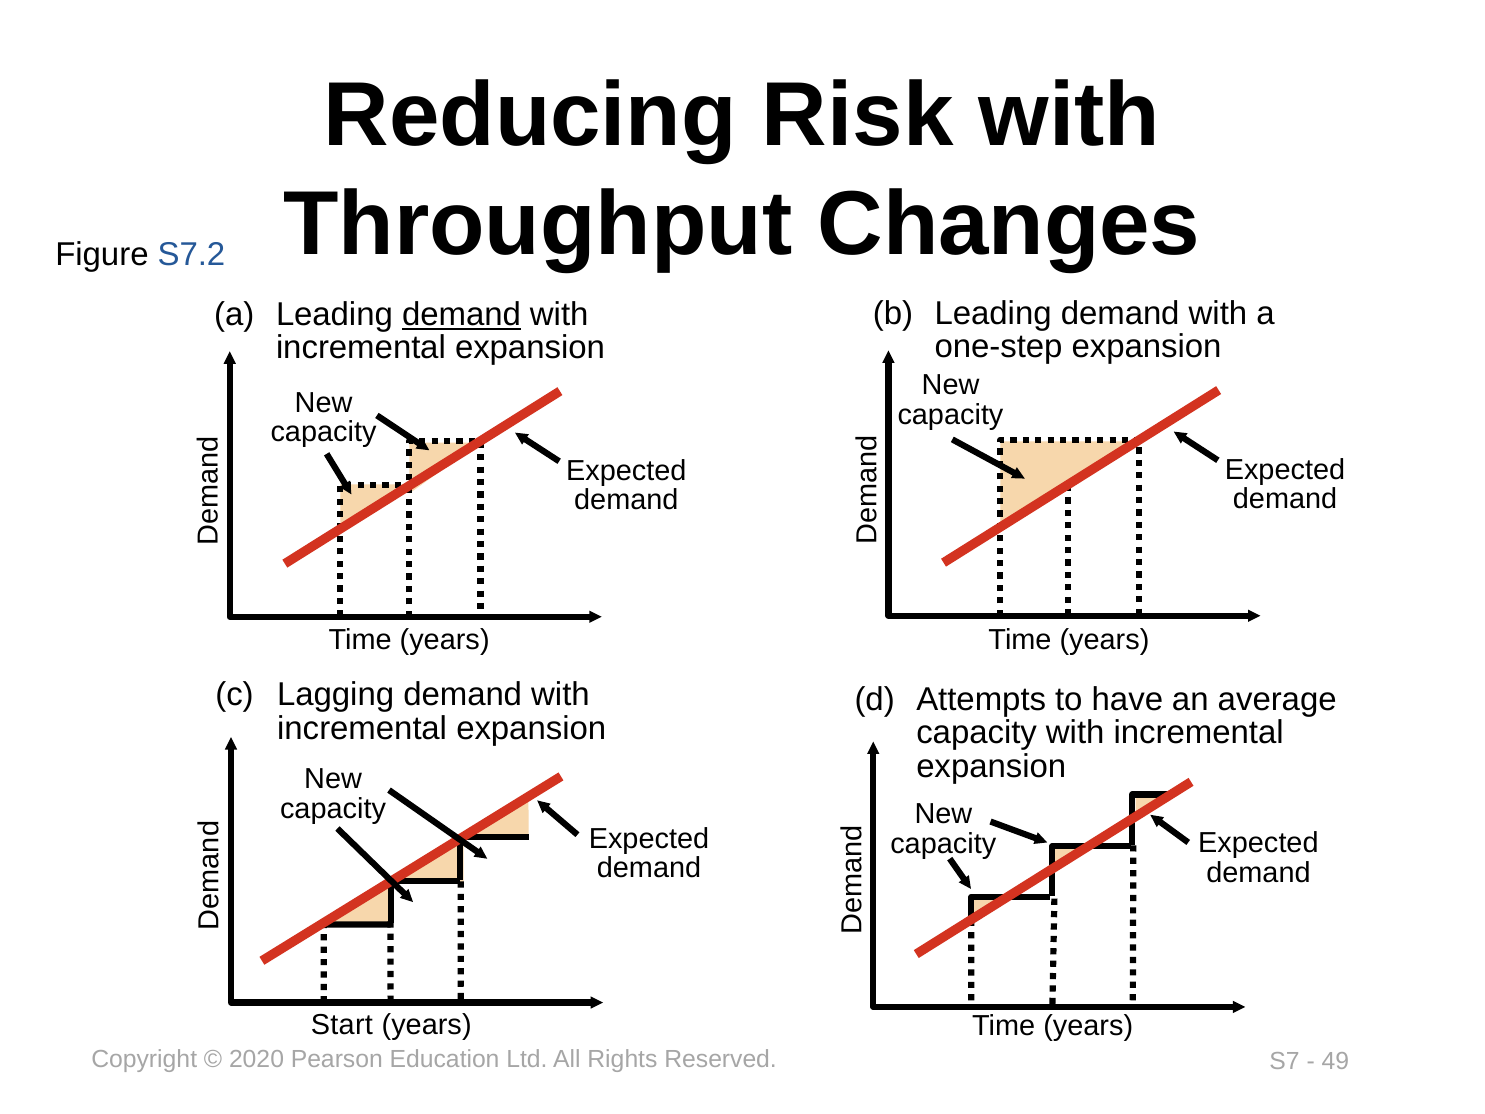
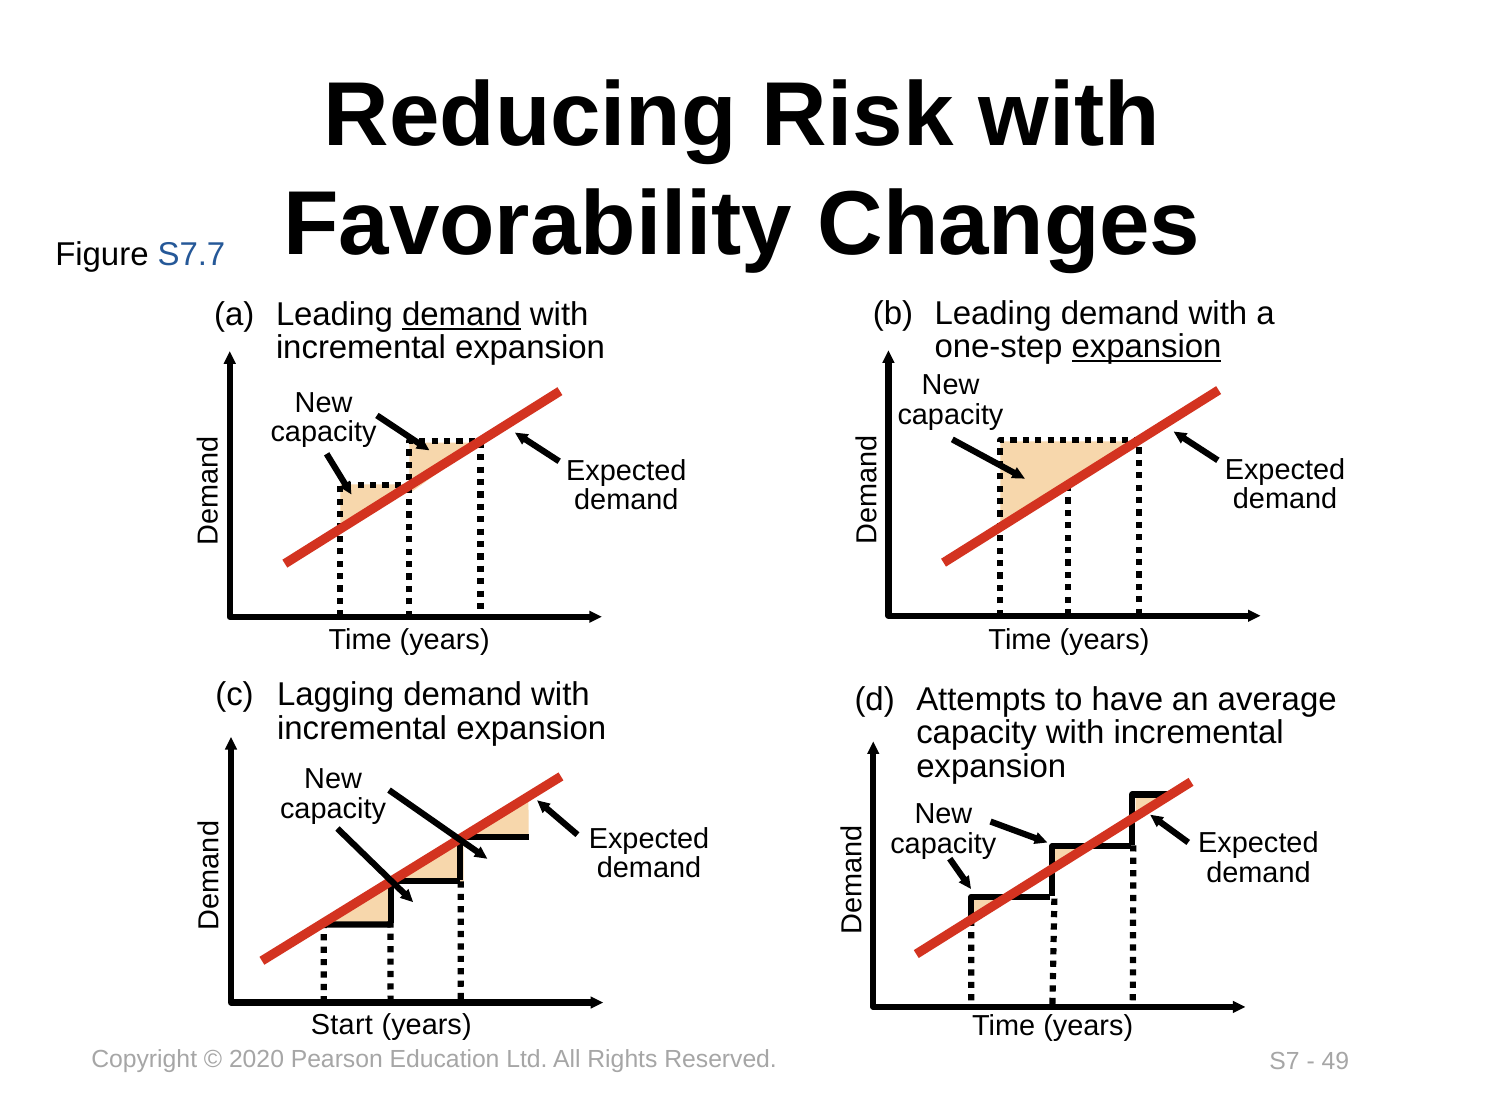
Throughput: Throughput -> Favorability (538, 225)
S7.2: S7.2 -> S7.7 (191, 254)
expansion underline: none -> present (1147, 347)
